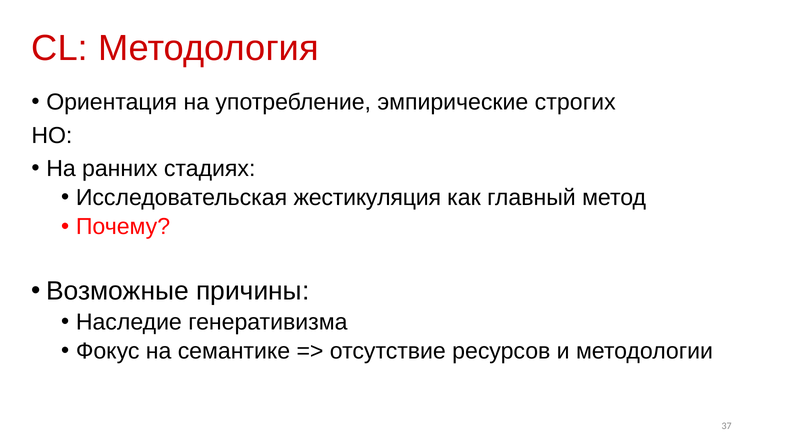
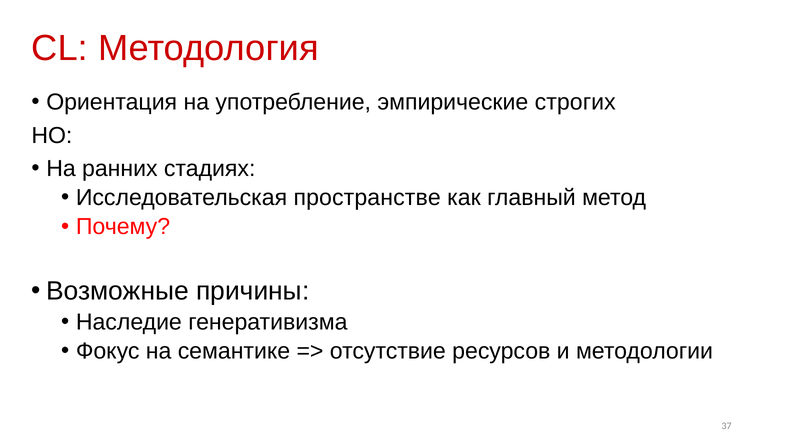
жестикуляция: жестикуляция -> пространстве (367, 198)
